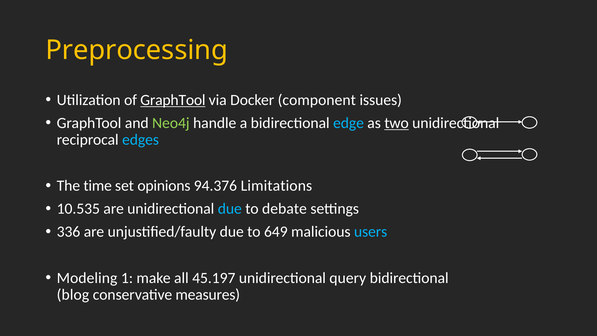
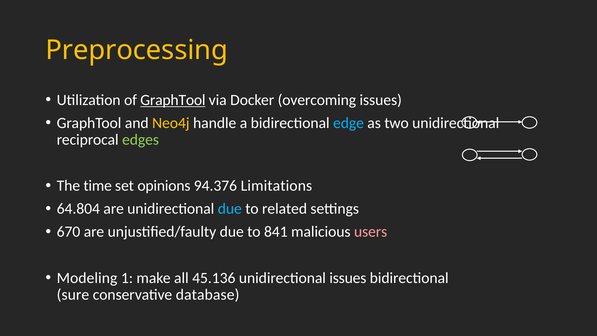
component: component -> overcoming (317, 100)
Neo4j colour: light green -> yellow (171, 123)
two underline: present -> none (397, 123)
edges colour: light blue -> light green (141, 140)
10.535: 10.535 -> 64.804 (78, 209)
debate: debate -> related (285, 209)
336: 336 -> 670 (68, 232)
649: 649 -> 841 (276, 232)
users colour: light blue -> pink (371, 232)
45.197: 45.197 -> 45.136 (214, 278)
unidirectional query: query -> issues (348, 278)
blog: blog -> sure (73, 295)
measures: measures -> database (208, 295)
